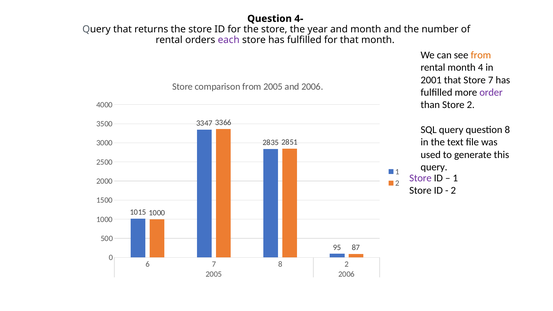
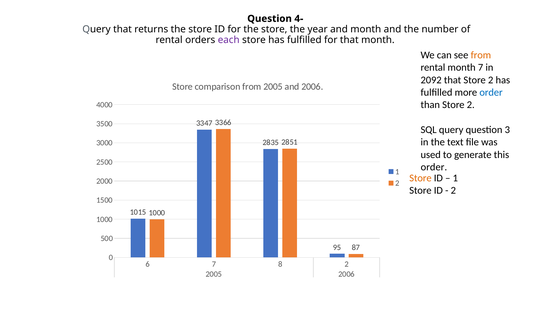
month 4: 4 -> 7 (481, 68)
2001: 2001 -> 2092 (431, 80)
that Store 7: 7 -> 2 (491, 80)
order colour: purple -> blue (491, 92)
question 8: 8 -> 3 (507, 130)
query: query -> order (434, 167)
Store colour: purple -> orange (420, 178)
